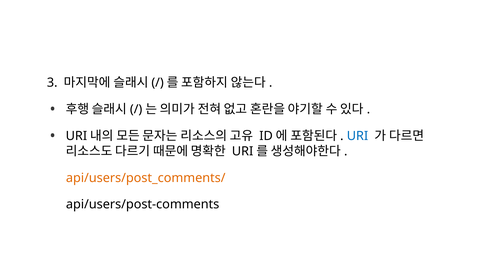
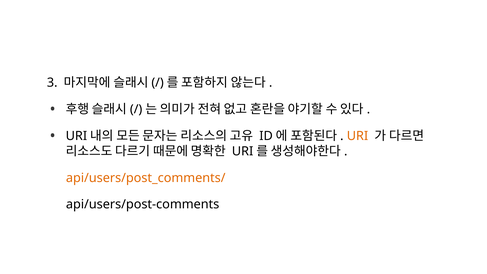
URI colour: blue -> orange (358, 136)
